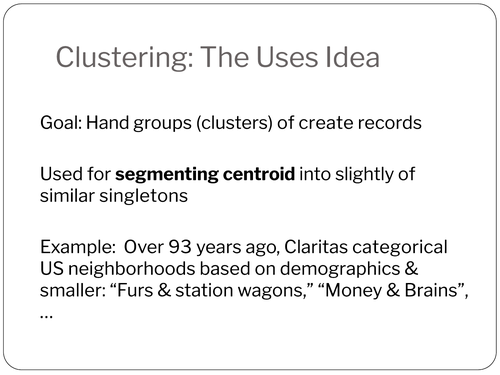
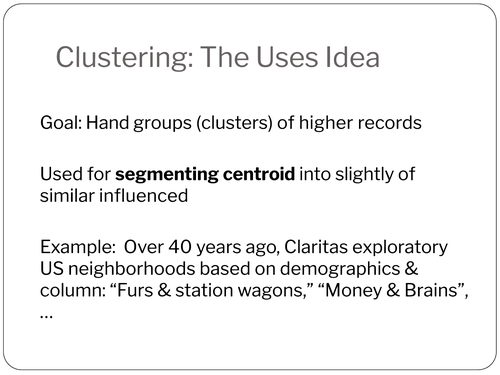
create: create -> higher (326, 123)
singletons: singletons -> influenced (144, 196)
93: 93 -> 40 (180, 247)
categorical: categorical -> exploratory (400, 247)
smaller: smaller -> column (73, 290)
